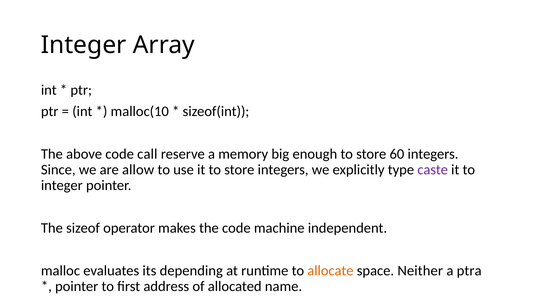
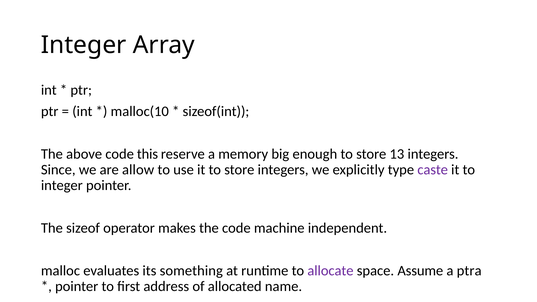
call: call -> this (147, 154)
60: 60 -> 13 (397, 154)
depending: depending -> something (191, 271)
allocate colour: orange -> purple (330, 271)
Neither: Neither -> Assume (420, 271)
